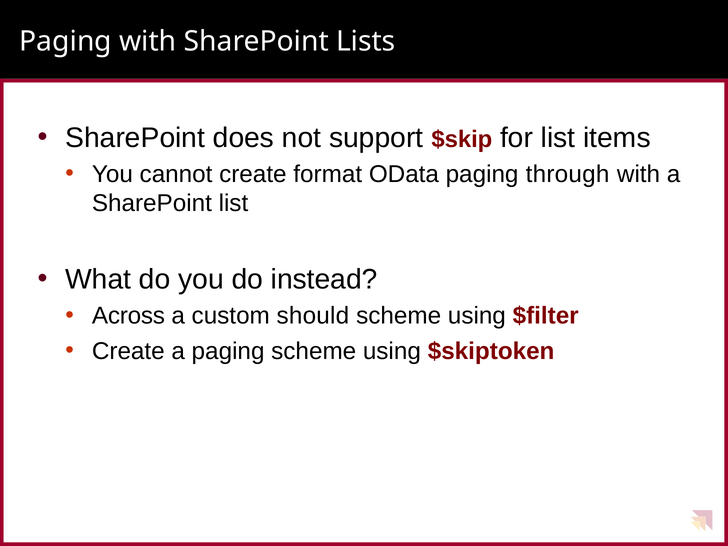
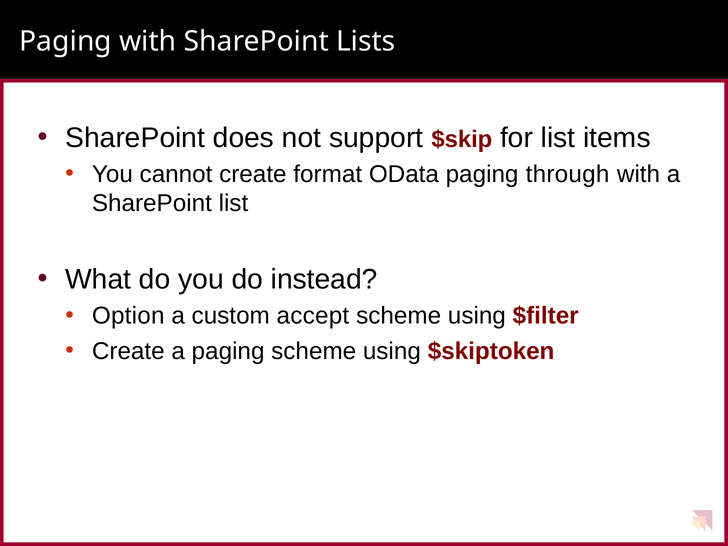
Across: Across -> Option (128, 316)
should: should -> accept (313, 316)
